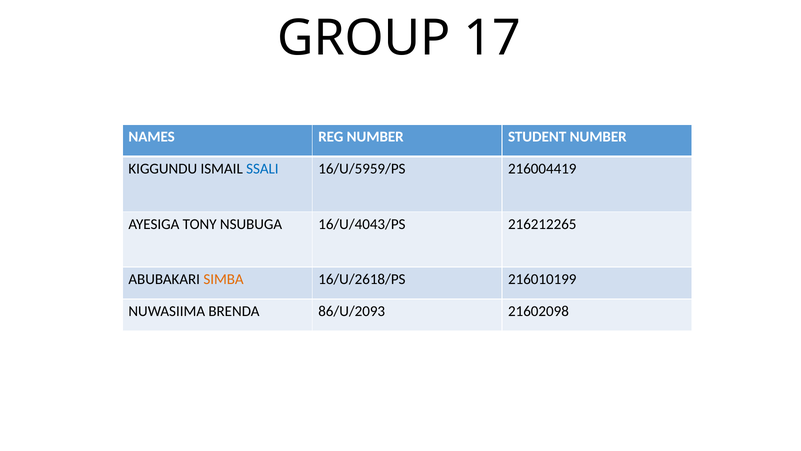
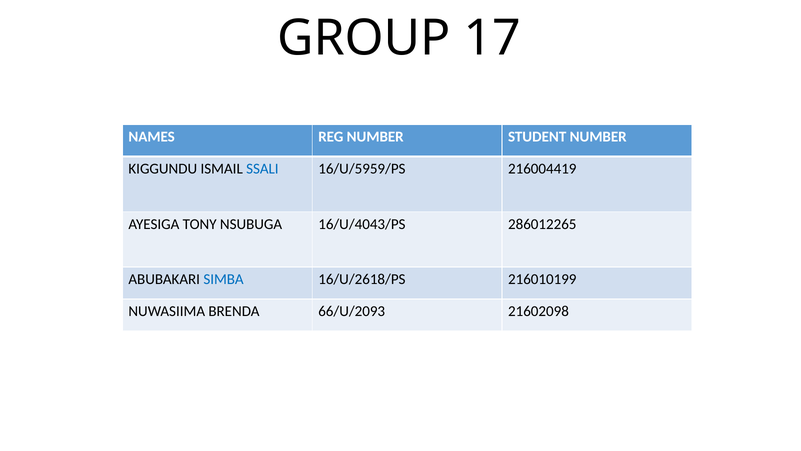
216212265: 216212265 -> 286012265 (542, 224)
SIMBA colour: orange -> blue (224, 279)
86/U/2093: 86/U/2093 -> 66/U/2093 (352, 311)
